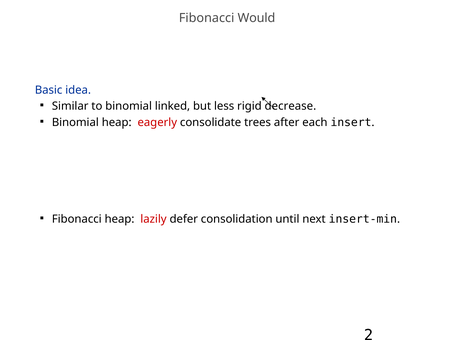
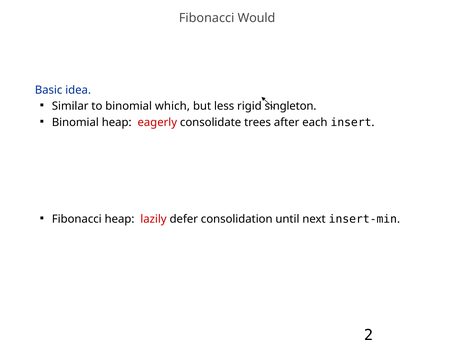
linked: linked -> which (172, 106)
decrease: decrease -> singleton (291, 106)
